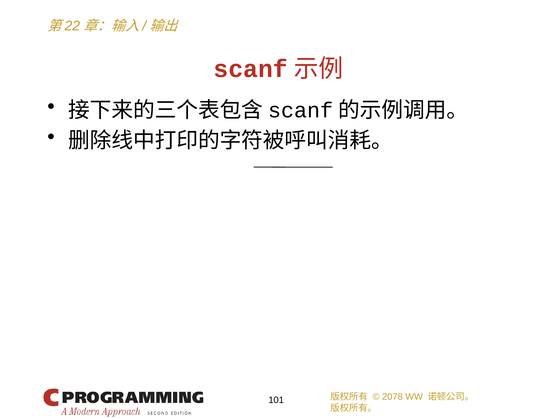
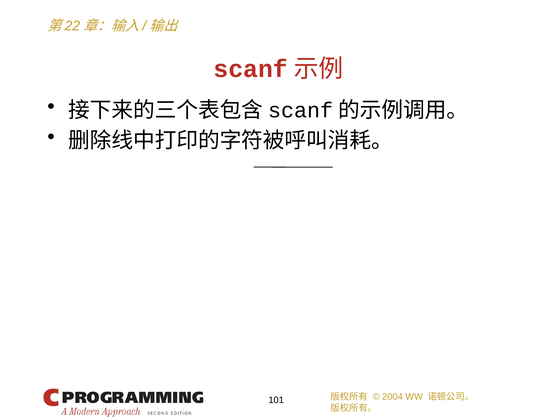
2078: 2078 -> 2004 (392, 397)
